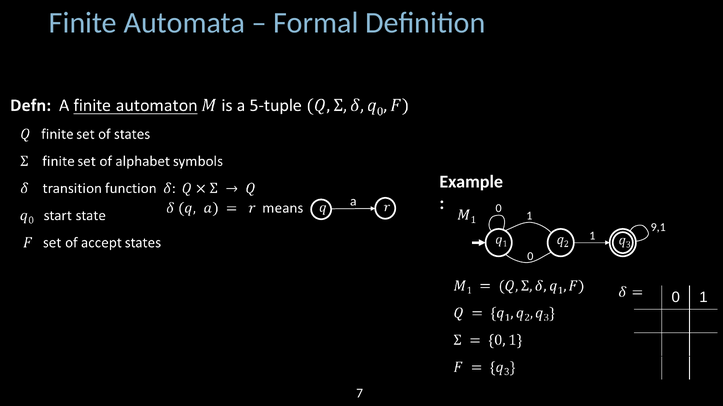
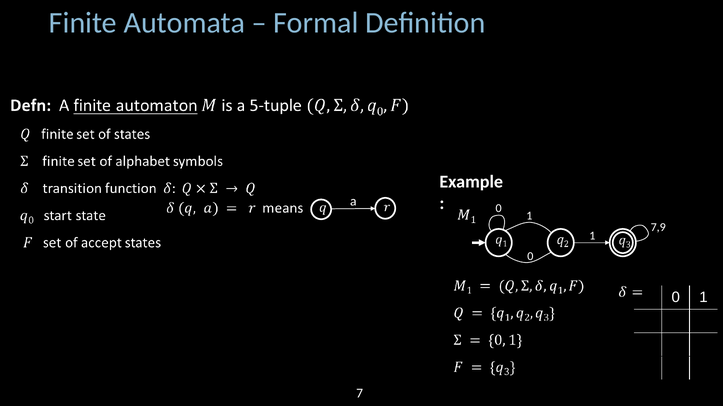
9,1: 9,1 -> 7,9 (658, 228)
